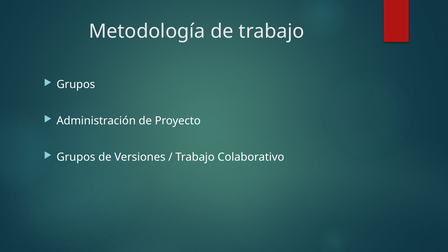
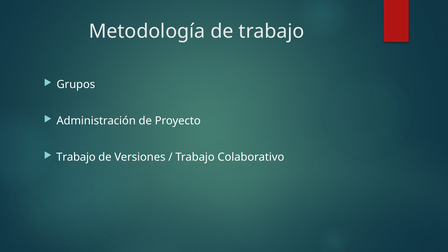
Grupos: Grupos -> Trabajo (76, 157)
